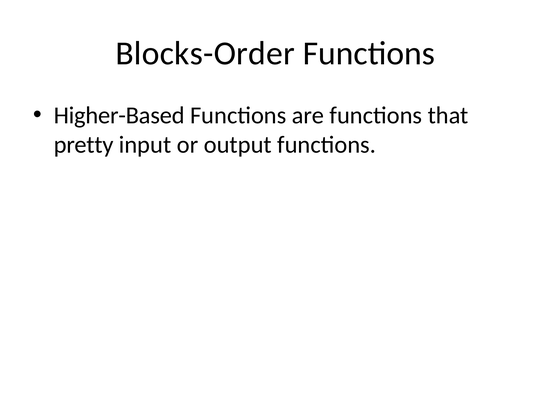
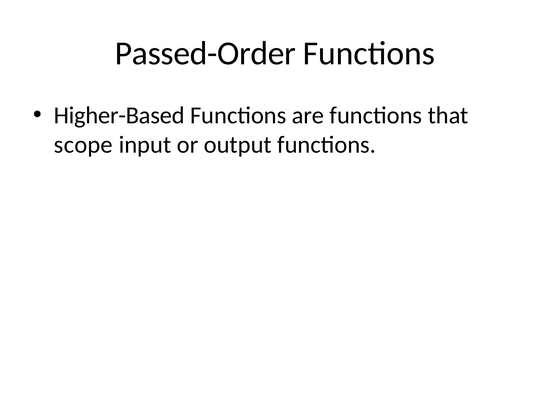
Blocks-Order: Blocks-Order -> Passed-Order (205, 53)
pretty: pretty -> scope (83, 145)
